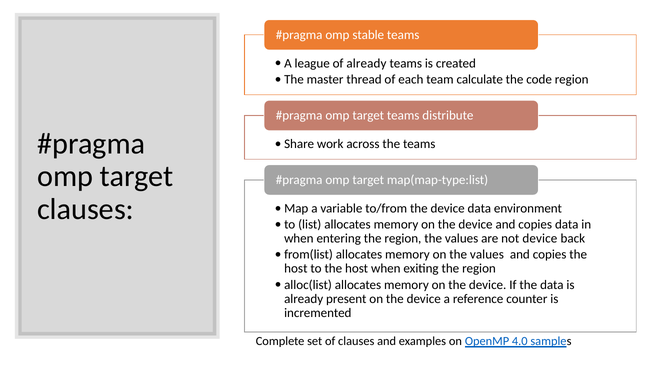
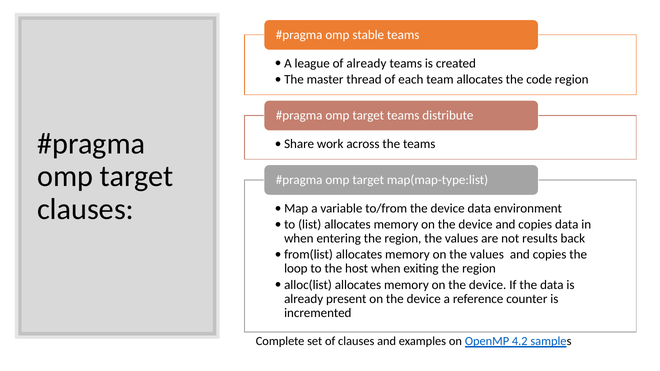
team calculate: calculate -> allocates (480, 79)
not device: device -> results (540, 239)
host: host -> loop (296, 269)
4.0: 4.0 -> 4.2 (520, 342)
